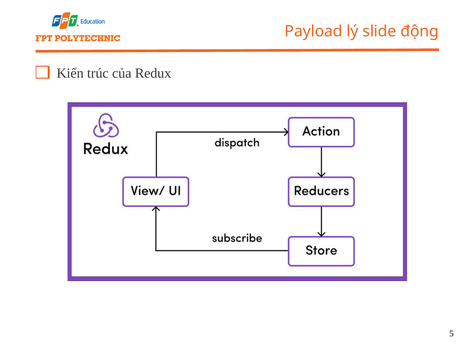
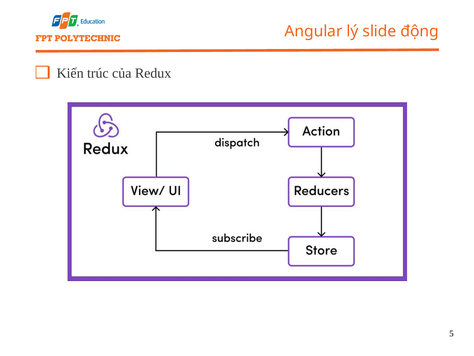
Payload: Payload -> Angular (314, 31)
